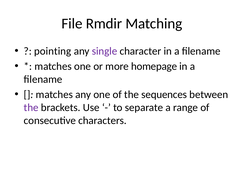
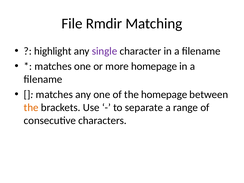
pointing: pointing -> highlight (53, 51)
the sequences: sequences -> homepage (164, 95)
the colour: purple -> orange (31, 108)
